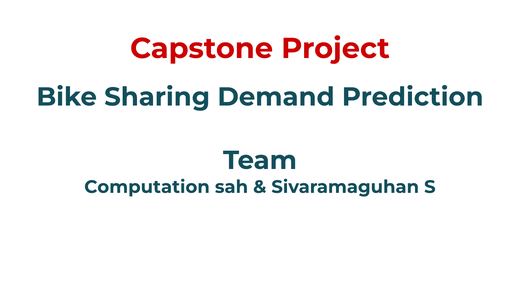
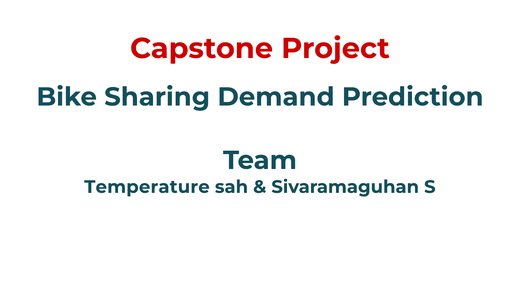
Computation: Computation -> Temperature (147, 187)
